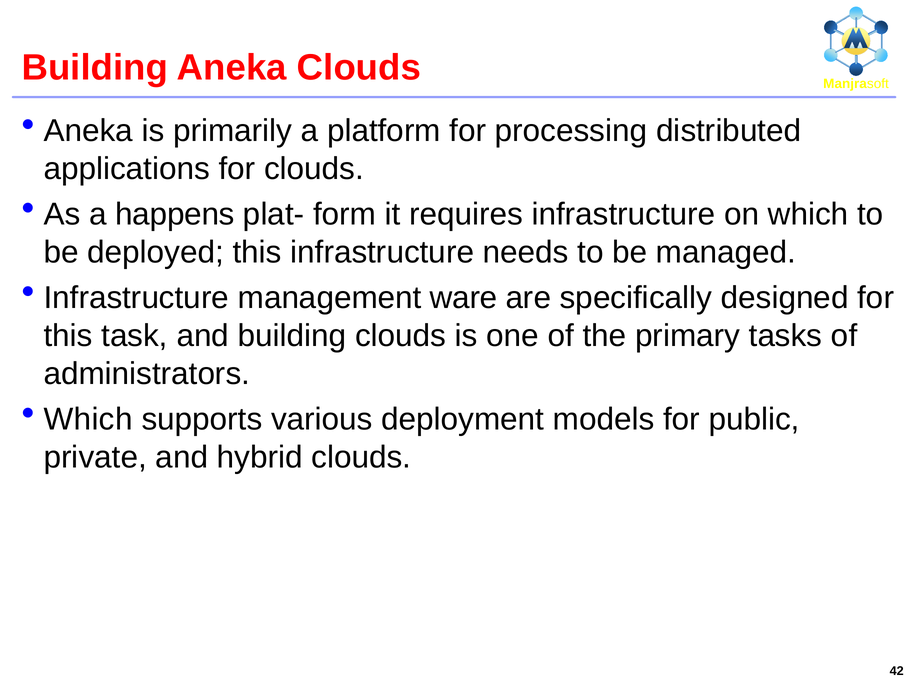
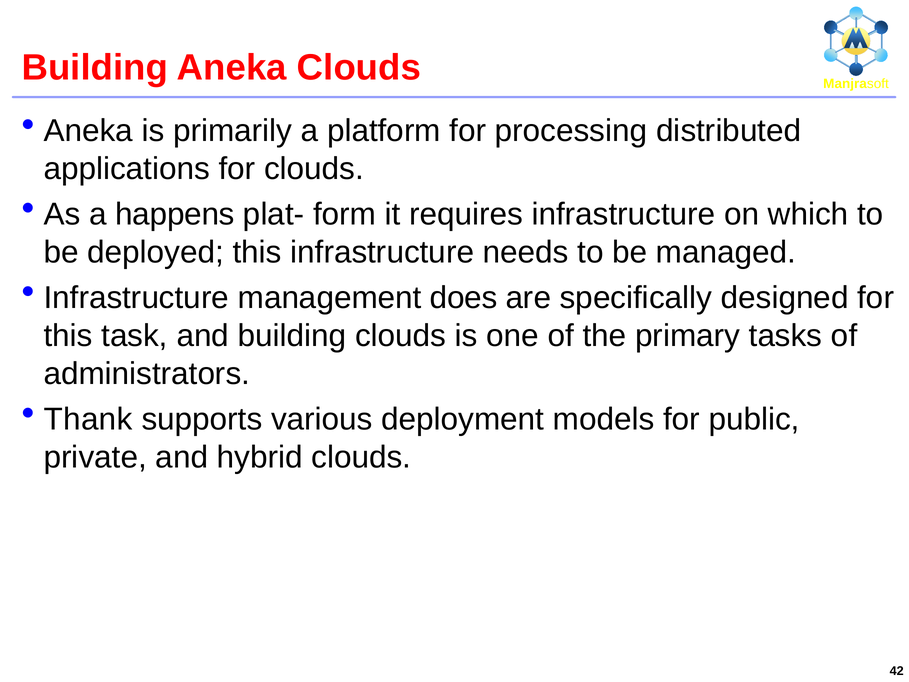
ware: ware -> does (464, 298)
Which: Which -> Thank (88, 419)
